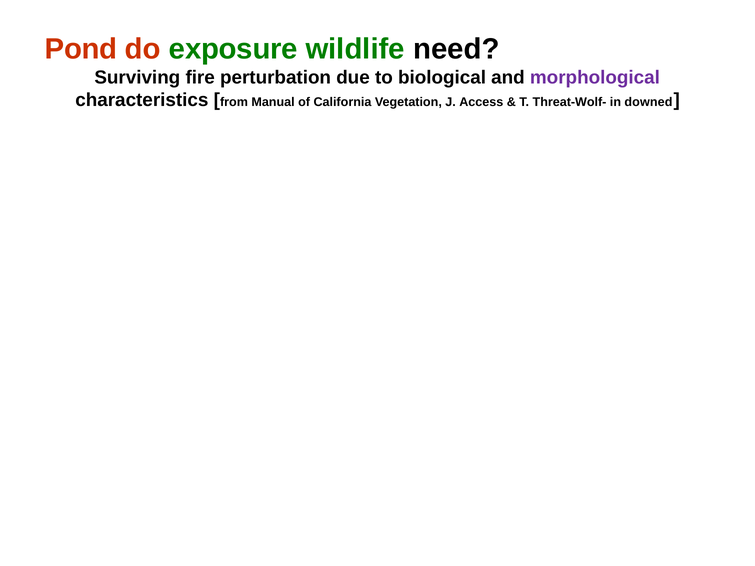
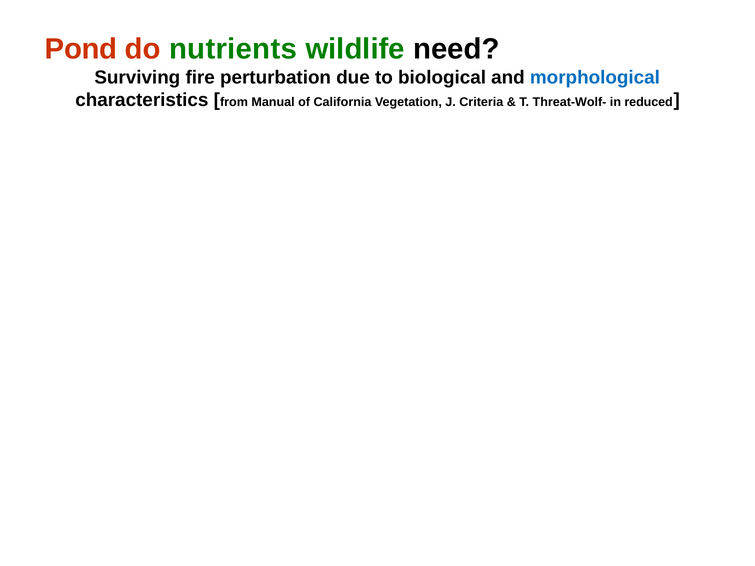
exposure: exposure -> nutrients (233, 49)
morphological colour: purple -> blue (595, 77)
Access: Access -> Criteria (481, 102)
downed: downed -> reduced (649, 102)
